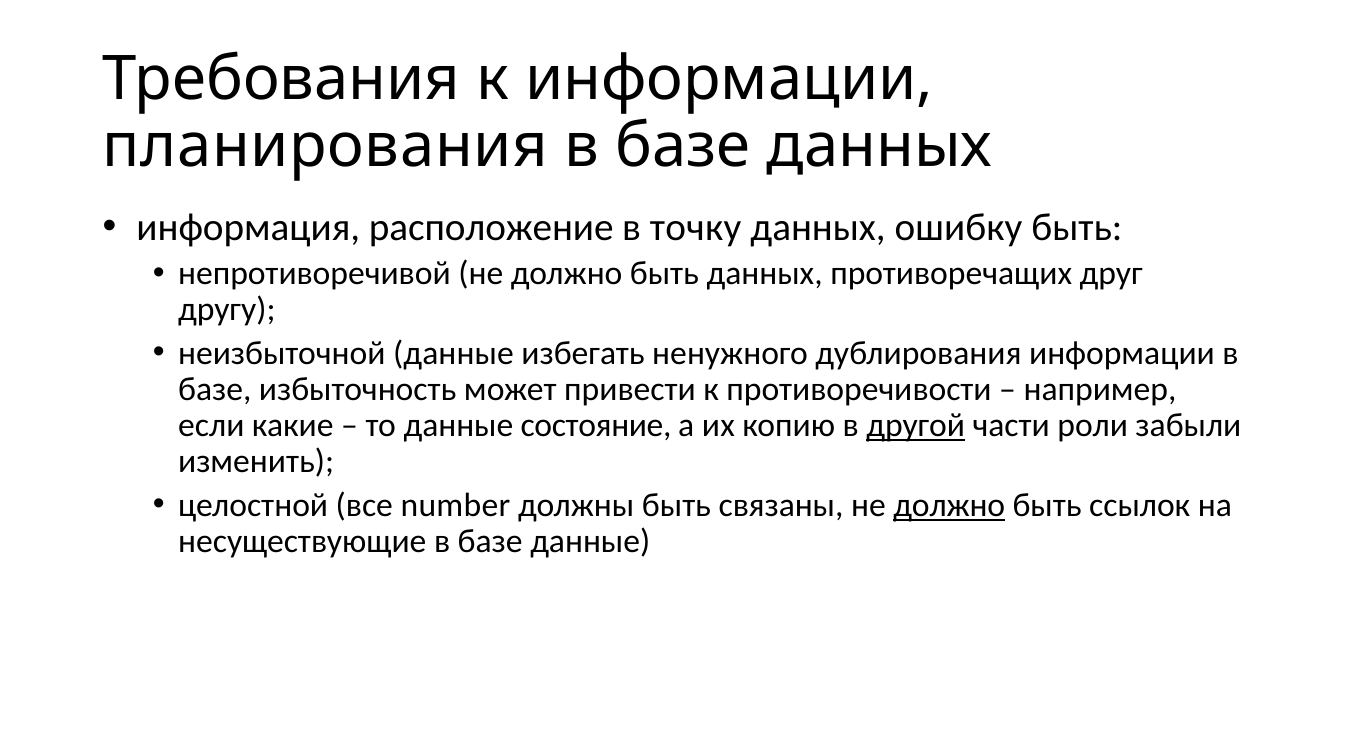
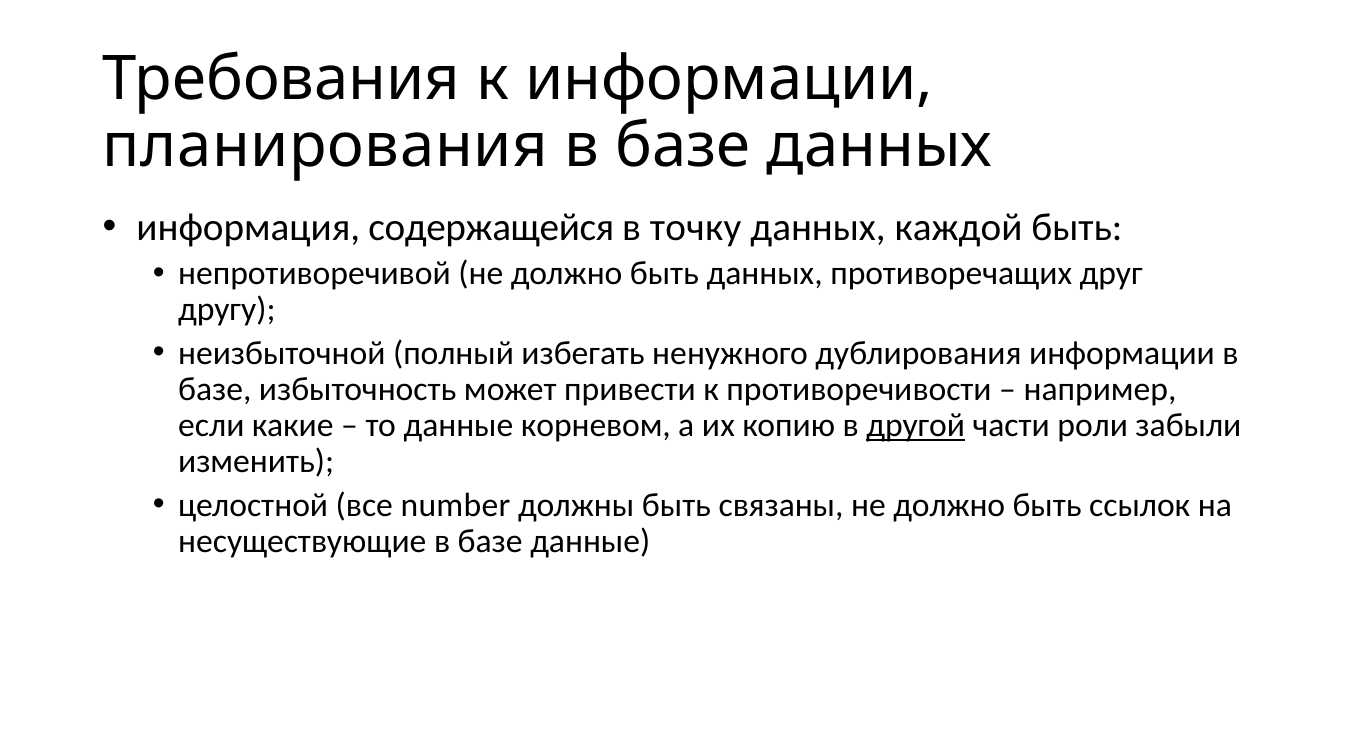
расположение: расположение -> содержащейся (491, 227)
ошибку: ошибку -> каждой (959, 227)
неизбыточной данные: данные -> полный (454, 353)
состояние: состояние -> корневом (596, 426)
должно underline: present -> none (949, 505)
